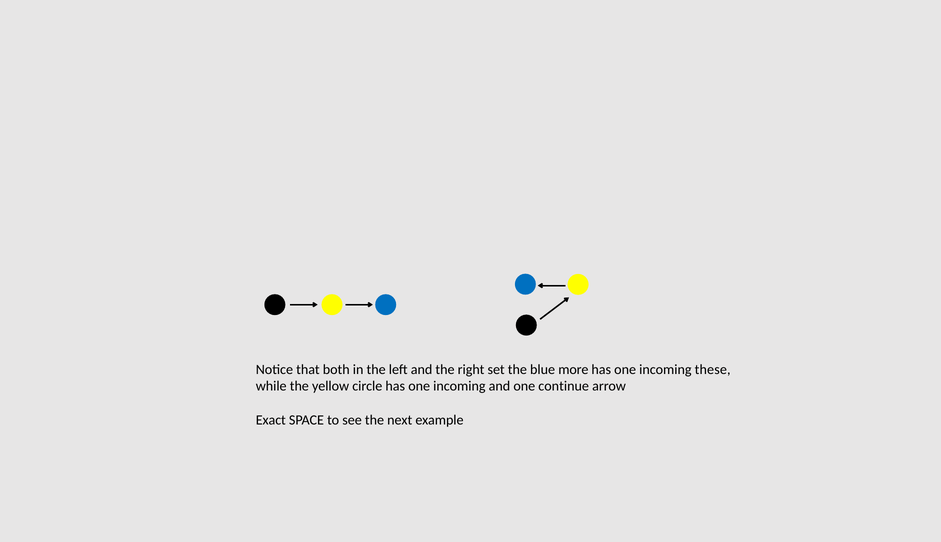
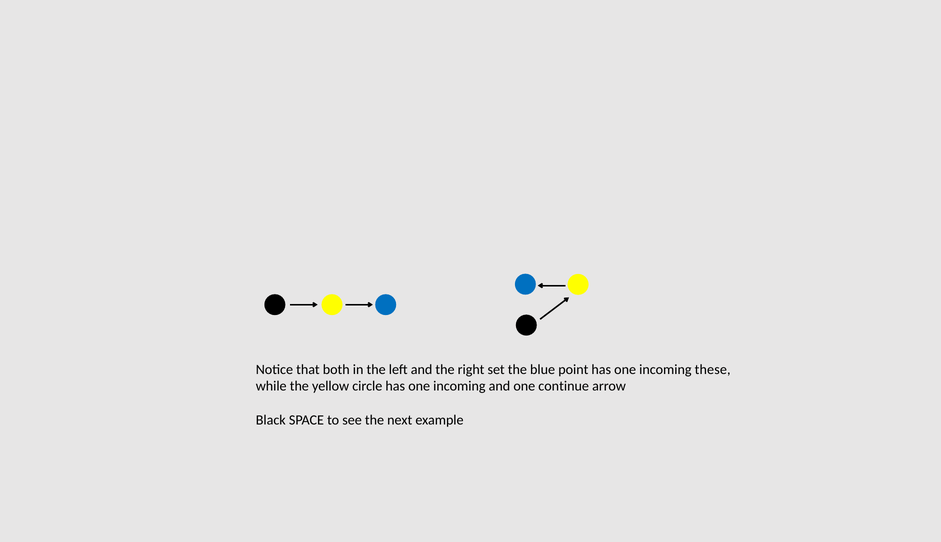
more: more -> point (573, 369)
Exact: Exact -> Black (271, 420)
